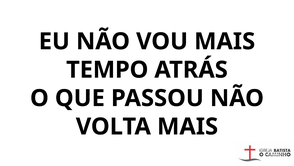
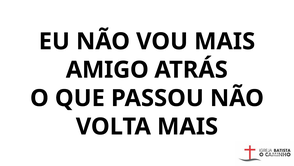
TEMPO: TEMPO -> AMIGO (107, 70)
